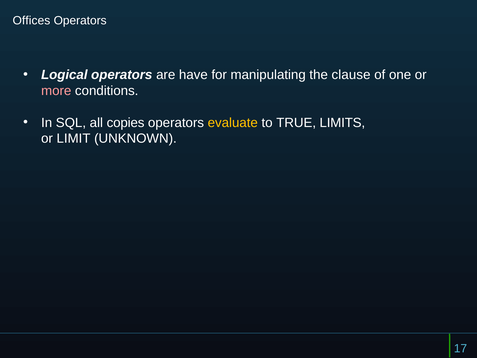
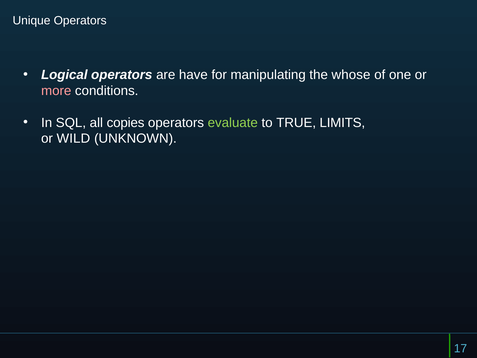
Offices: Offices -> Unique (32, 21)
clause: clause -> whose (351, 75)
evaluate colour: yellow -> light green (233, 123)
LIMIT: LIMIT -> WILD (73, 138)
